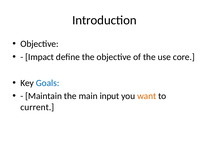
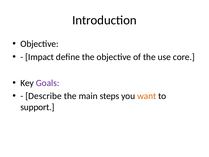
Goals colour: blue -> purple (48, 83)
Maintain: Maintain -> Describe (44, 96)
input: input -> steps (109, 96)
current: current -> support (37, 107)
